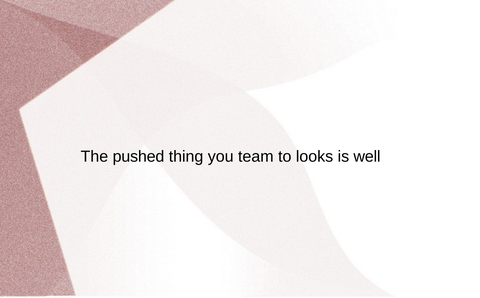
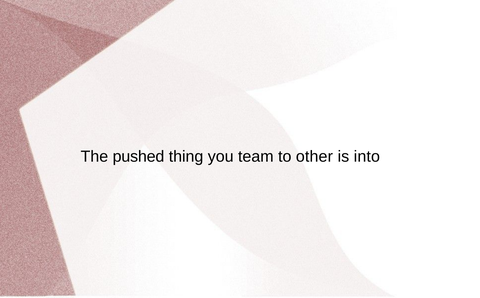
looks: looks -> other (314, 156)
well: well -> into (367, 156)
